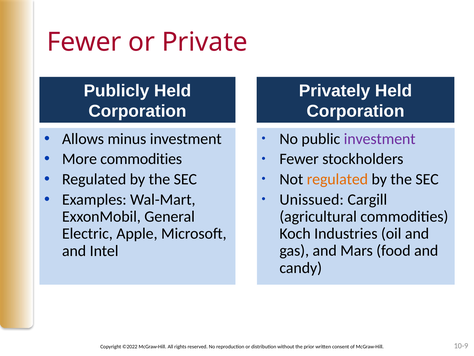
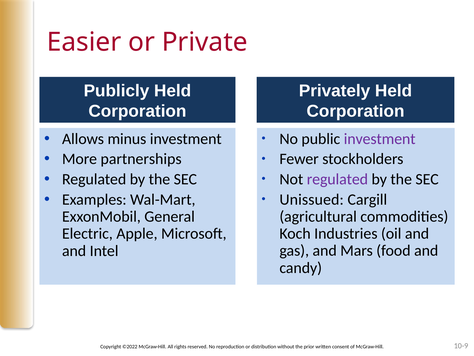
Fewer: Fewer -> Easier (84, 42)
More commodities: commodities -> partnerships (141, 159)
regulated colour: orange -> purple (337, 179)
